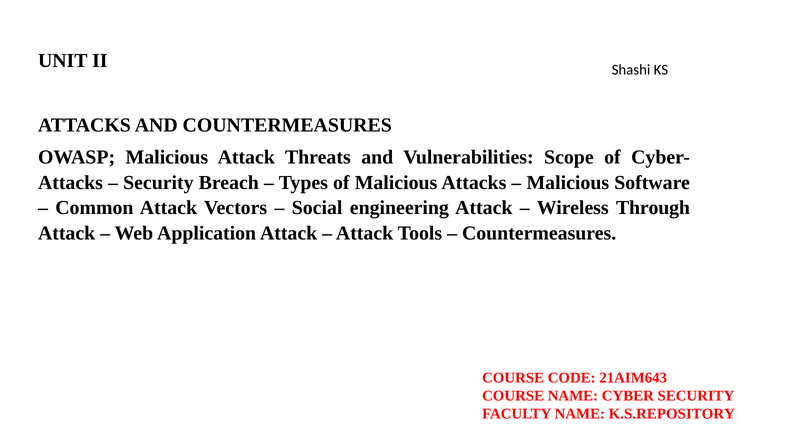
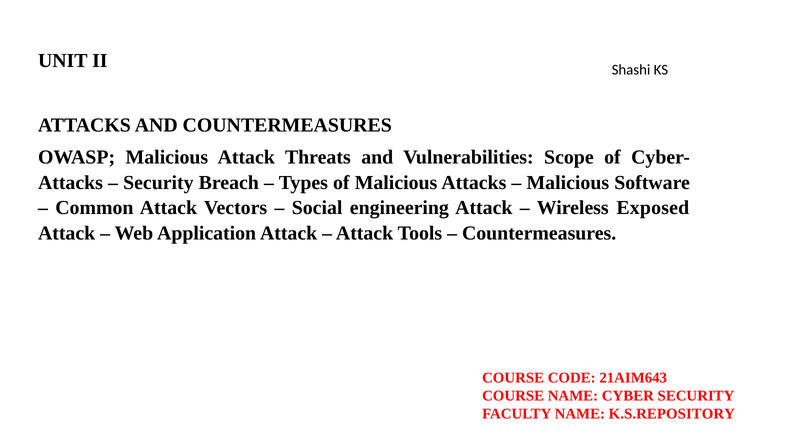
Through: Through -> Exposed (653, 208)
